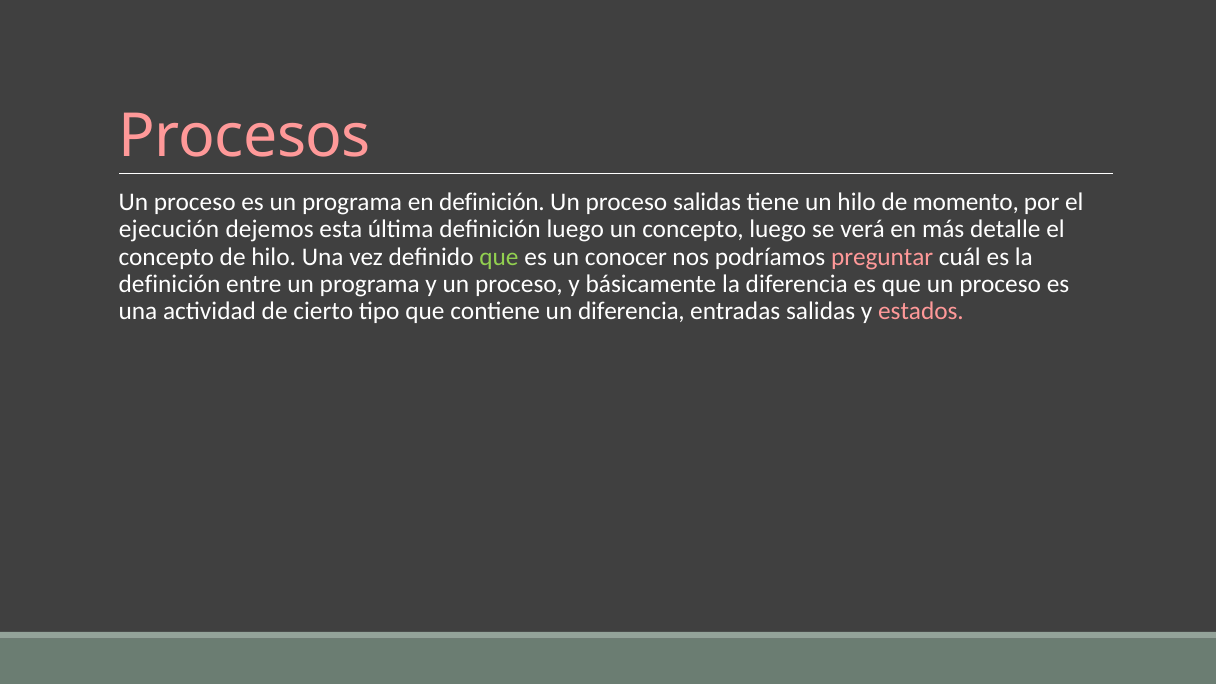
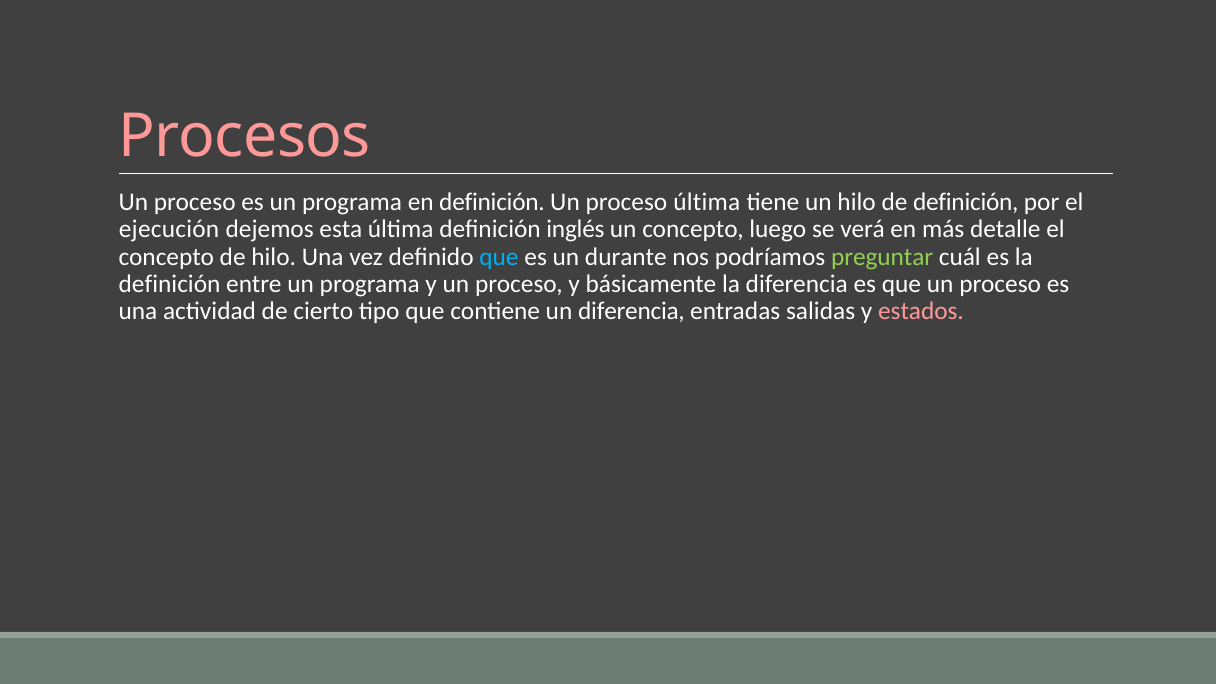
proceso salidas: salidas -> última (707, 202)
de momento: momento -> definición (966, 202)
definición luego: luego -> inglés (575, 230)
que colour: light green -> light blue (499, 257)
conocer: conocer -> durante (626, 257)
preguntar colour: pink -> light green (882, 257)
